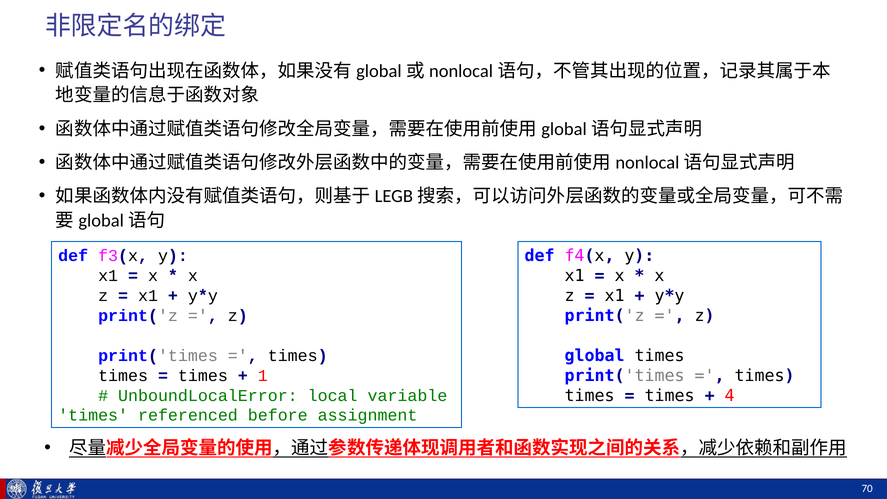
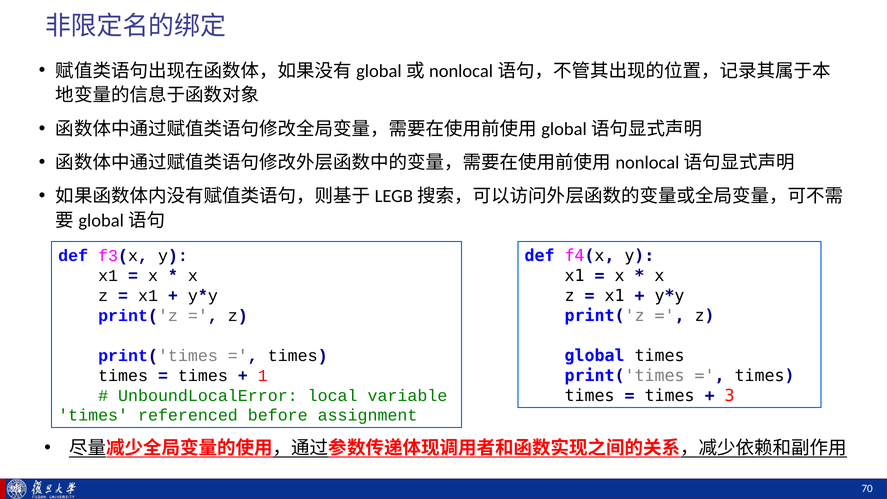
4: 4 -> 3 (730, 395)
